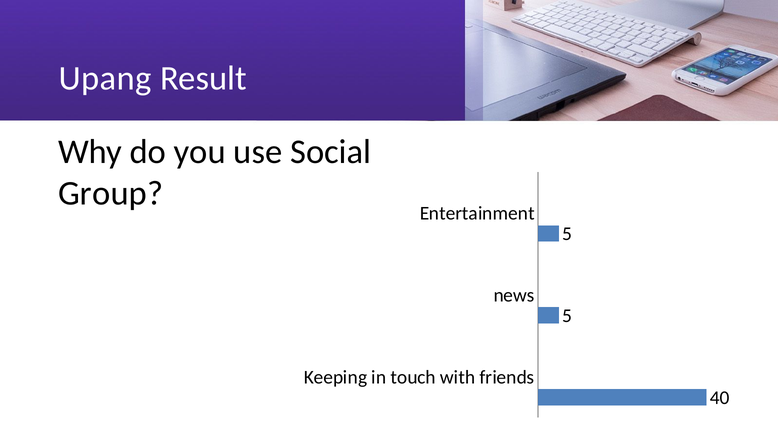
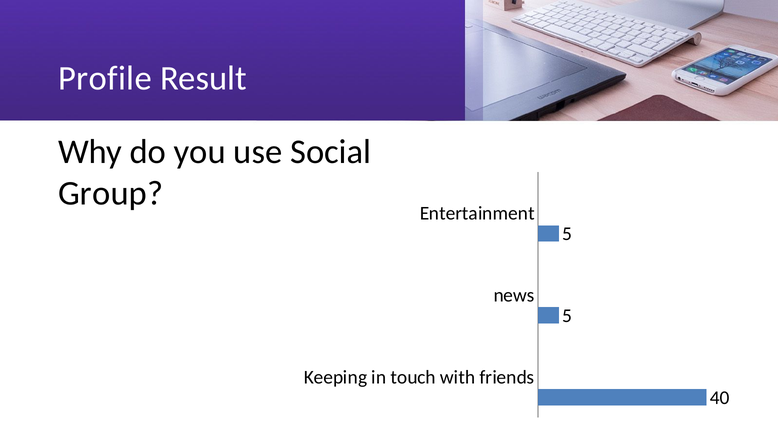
Upang: Upang -> Profile (105, 78)
